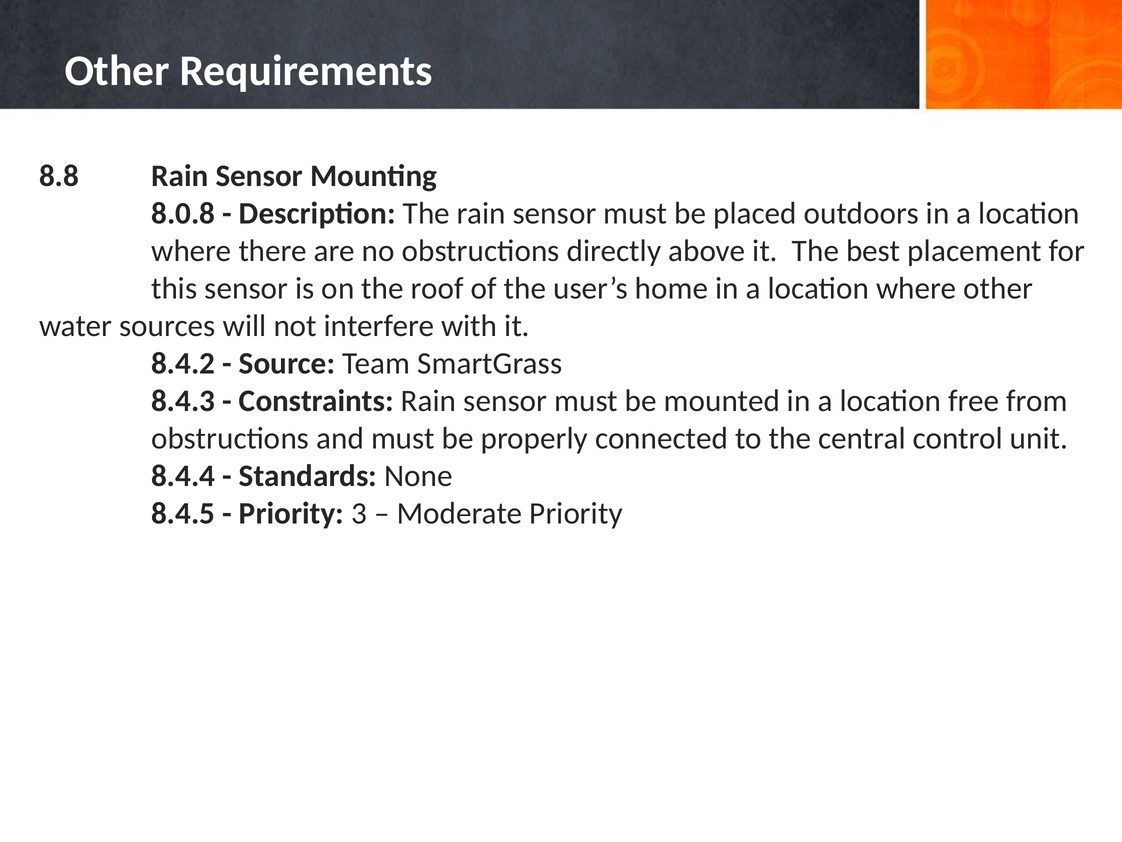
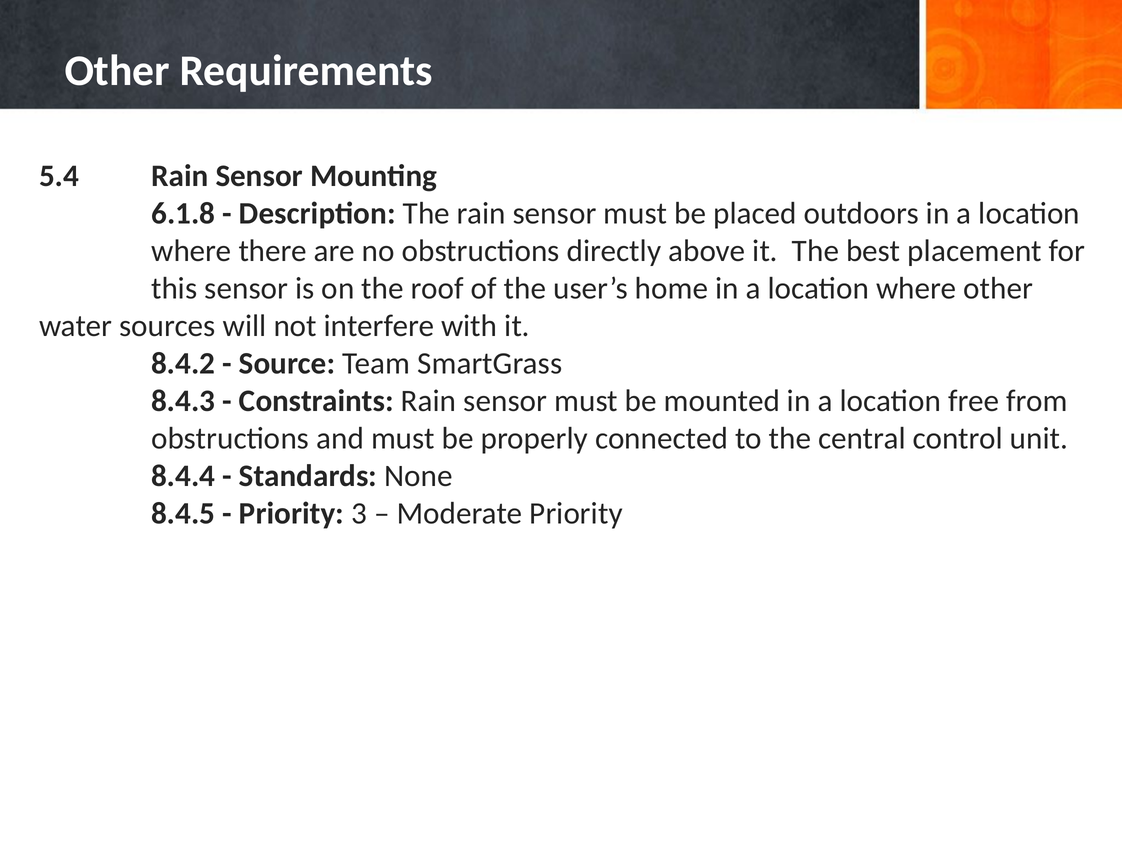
8.8: 8.8 -> 5.4 (59, 176)
8.0.8: 8.0.8 -> 6.1.8 (183, 214)
